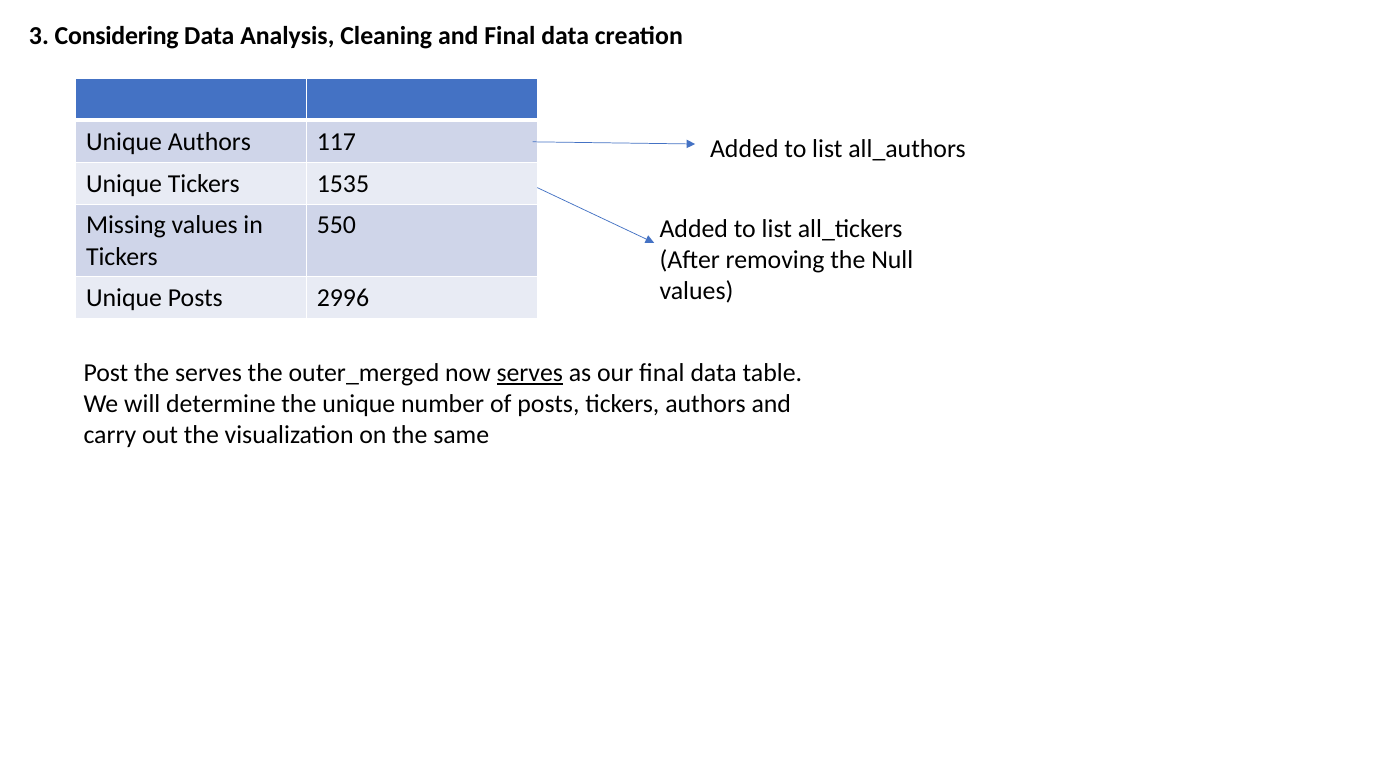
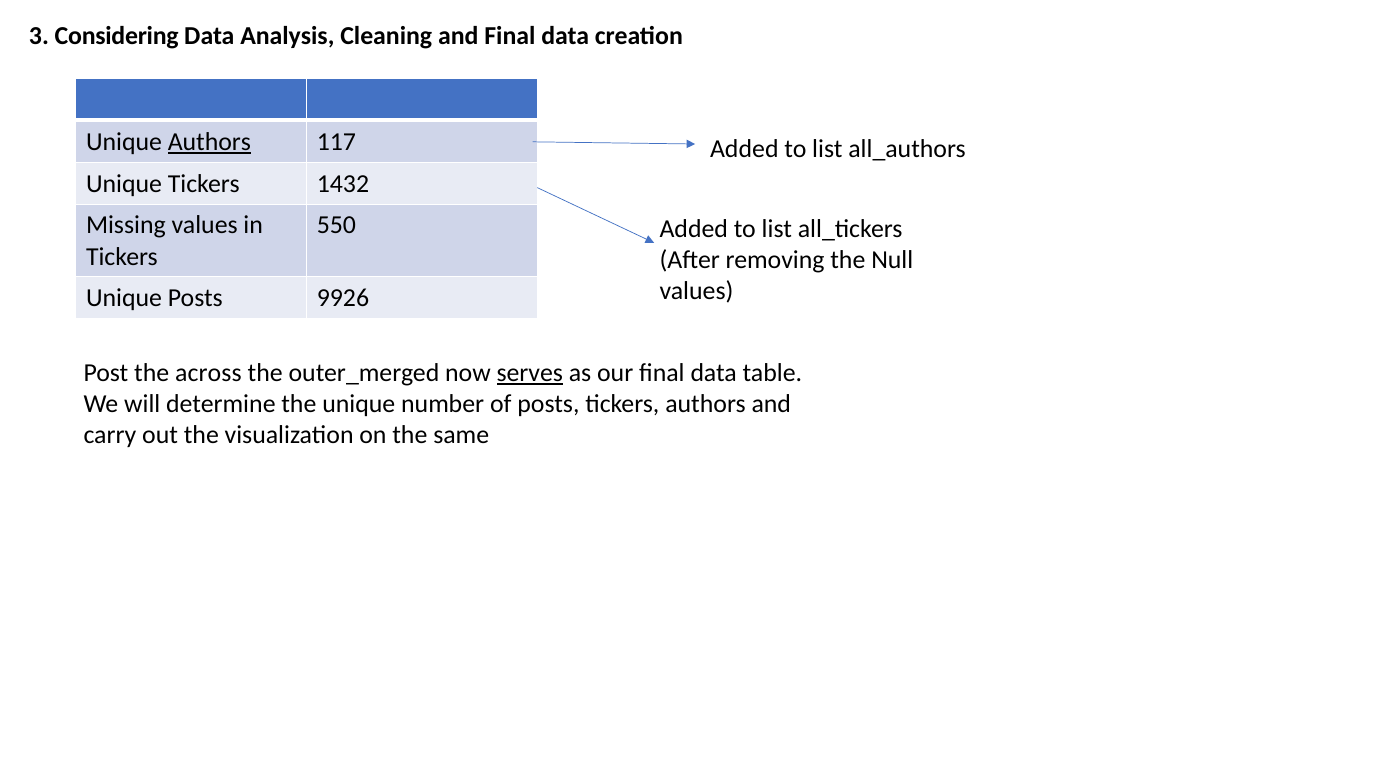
Authors underline: none -> present (209, 142)
1535: 1535 -> 1432 (343, 184)
2996: 2996 -> 9926 (343, 298)
the serves: serves -> across (208, 373)
